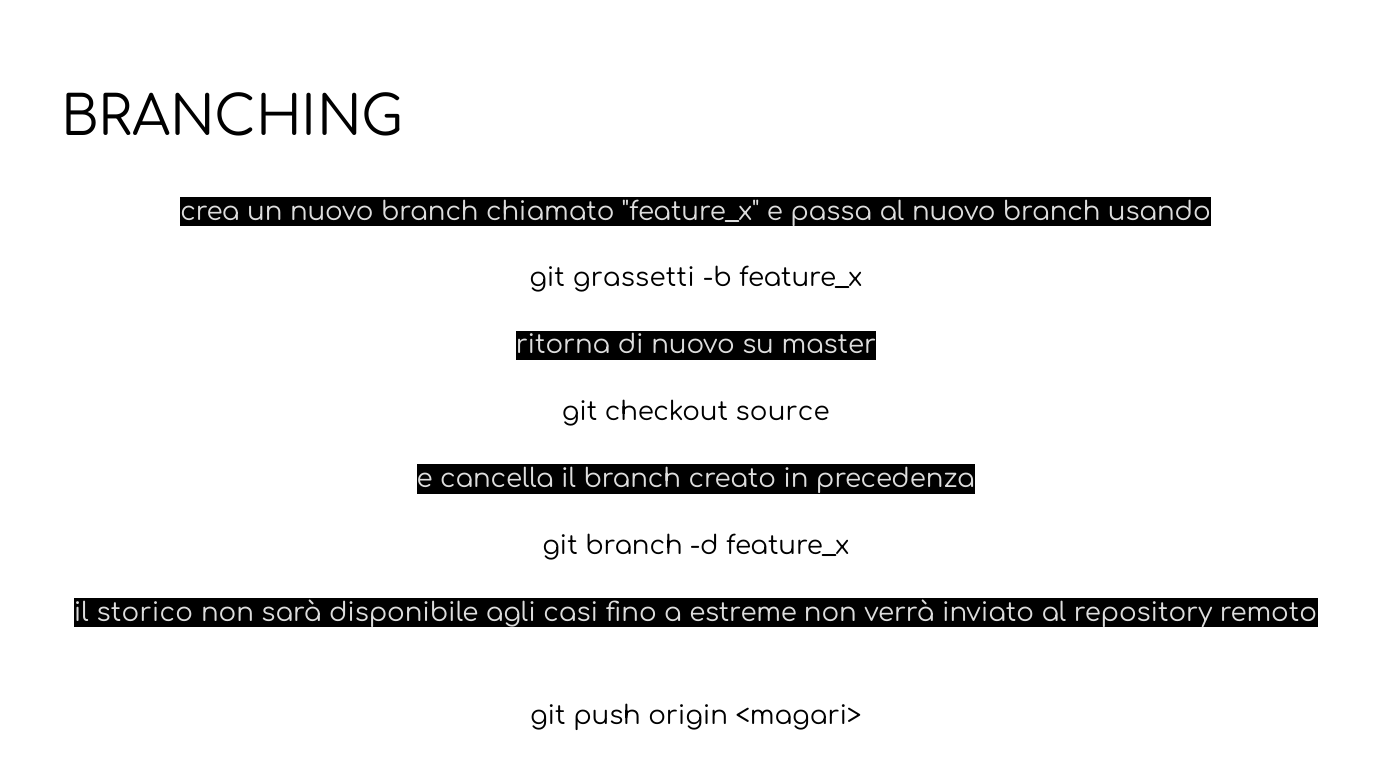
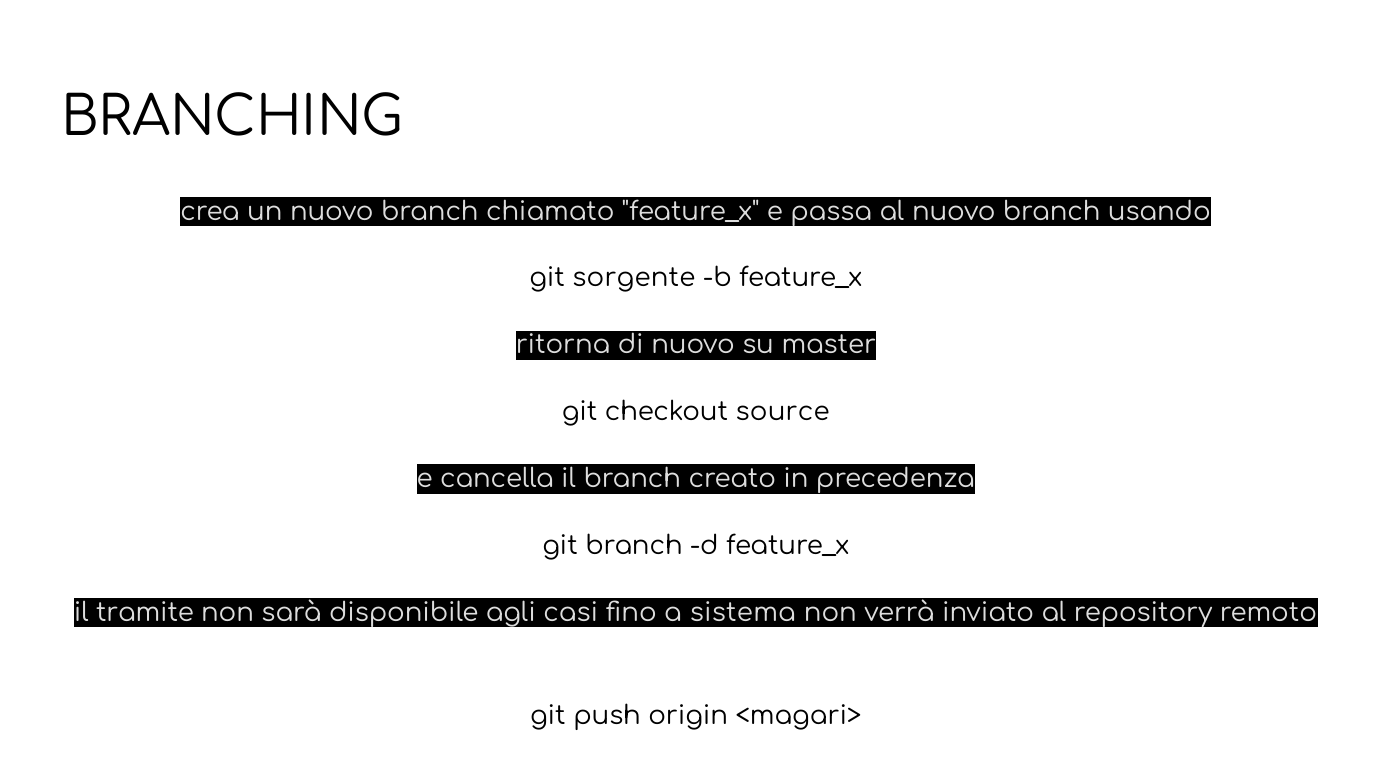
grassetti: grassetti -> sorgente (634, 278)
storico: storico -> tramite (145, 613)
estreme: estreme -> sistema (743, 613)
